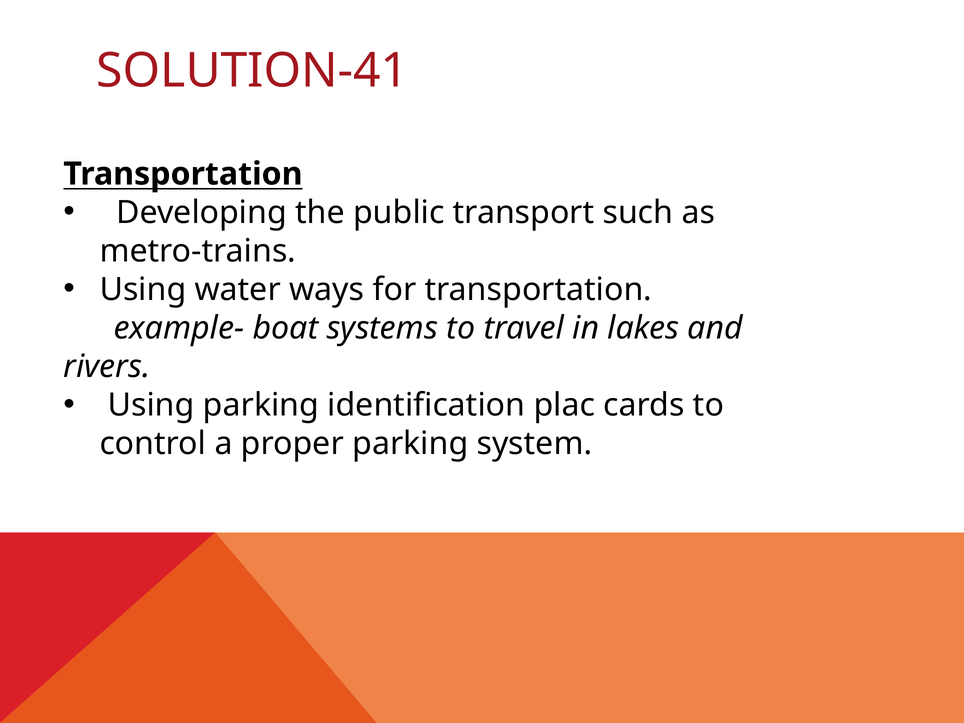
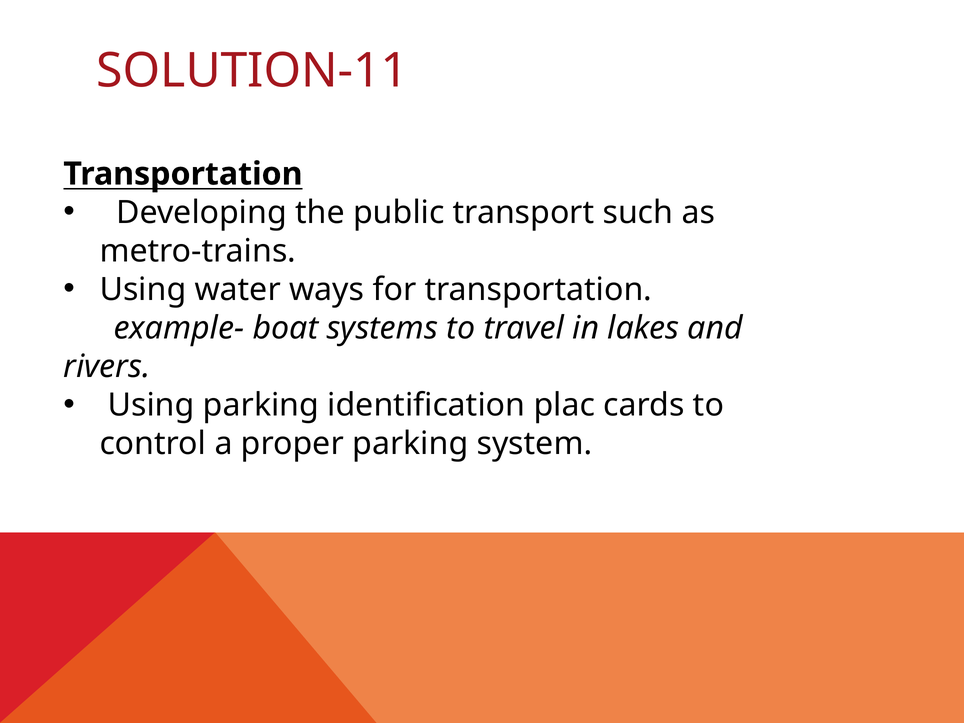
SOLUTION-41: SOLUTION-41 -> SOLUTION-11 (252, 71)
